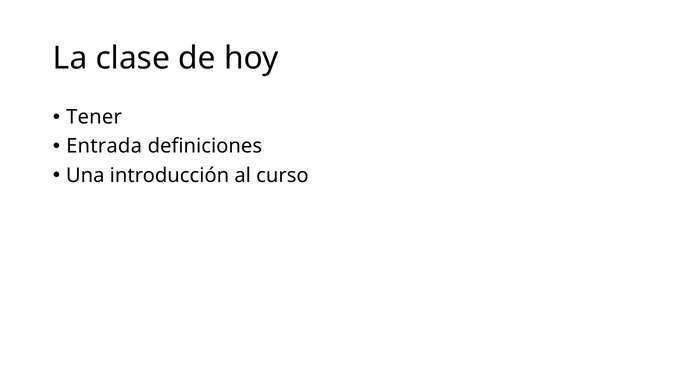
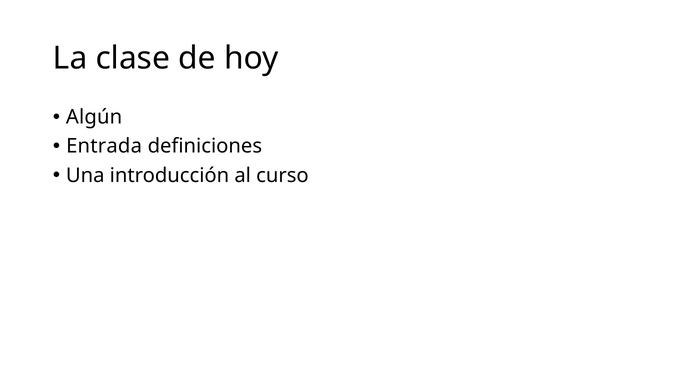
Tener: Tener -> Algún (94, 117)
